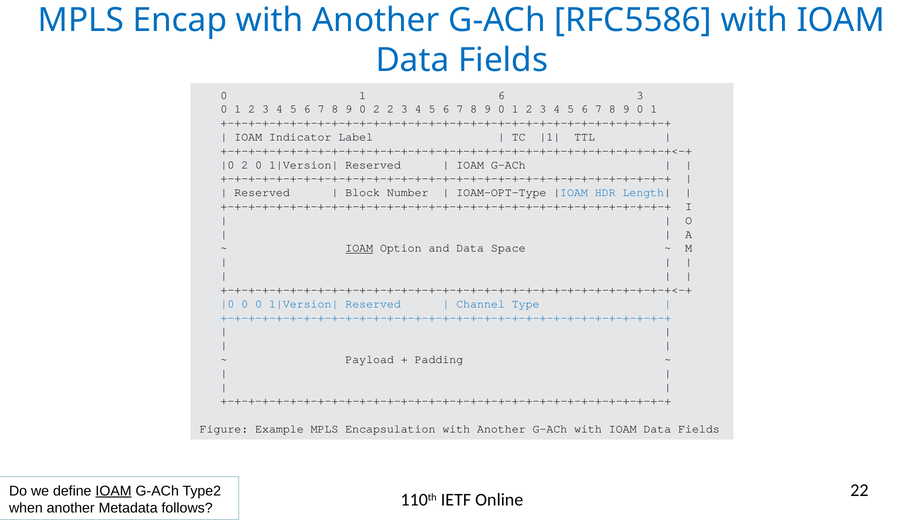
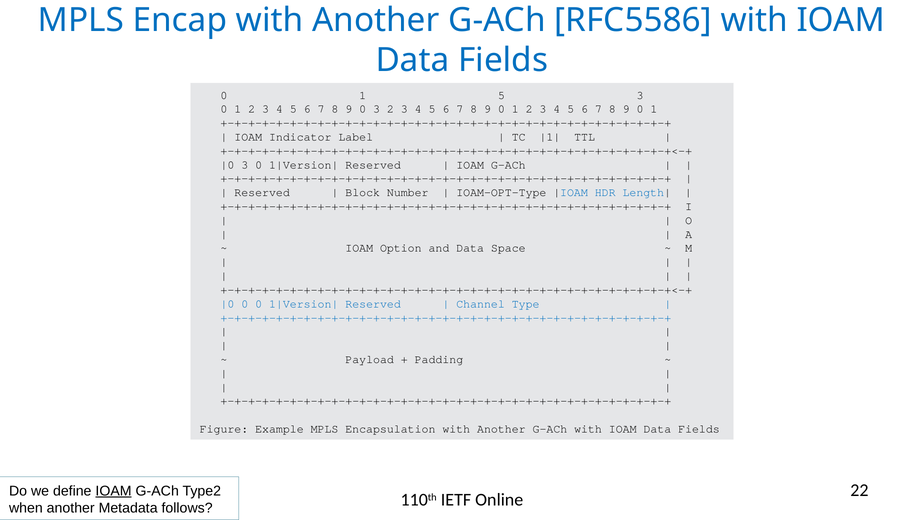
1 6: 6 -> 5 (501, 95)
0 2: 2 -> 3 (377, 109)
2: 2 -> 3 (245, 165)
IOAM underline: present -> none (359, 248)
